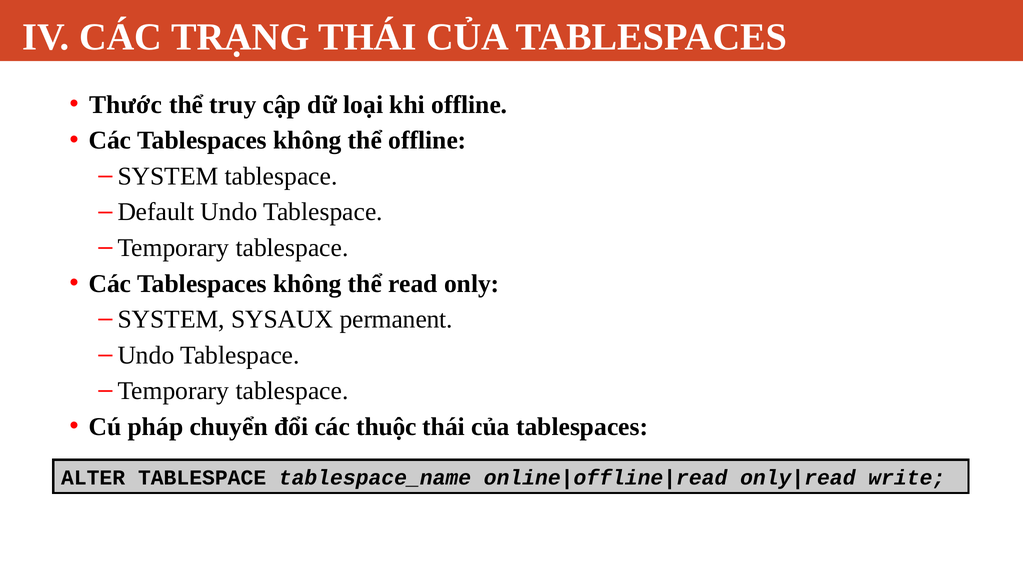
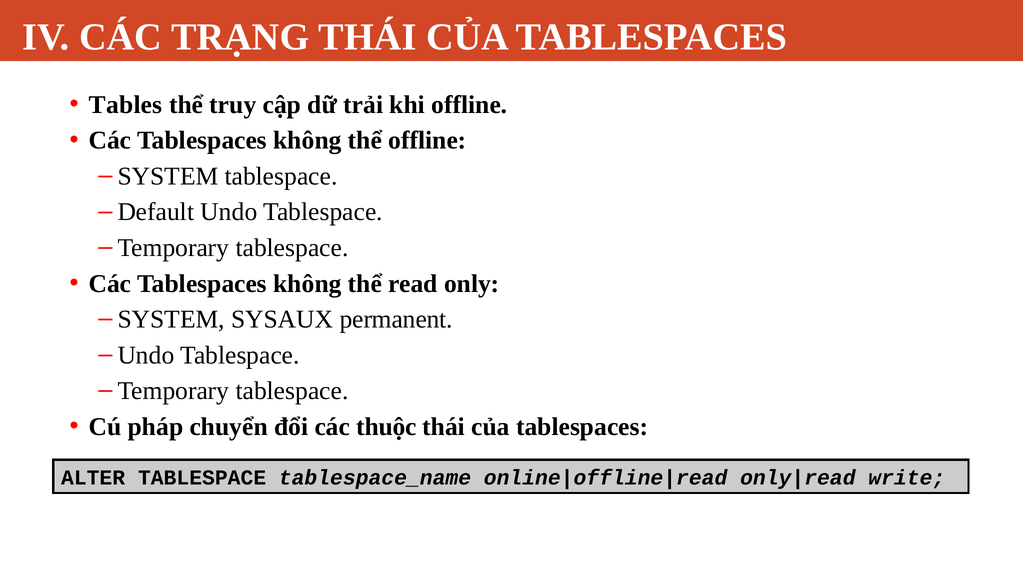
Thước: Thước -> Tables (126, 105)
loại: loại -> trải (363, 105)
